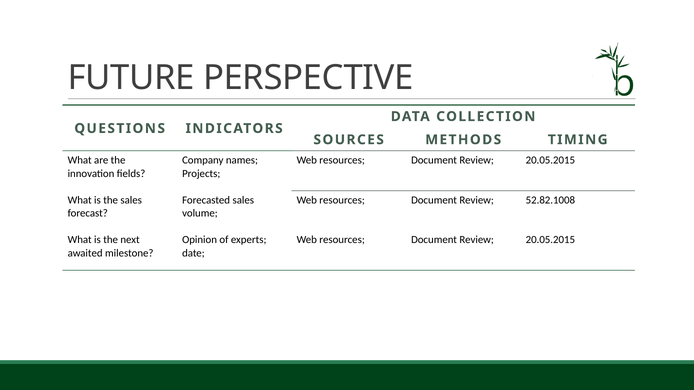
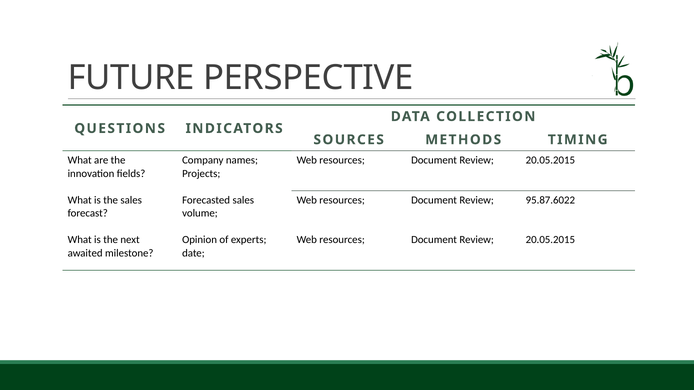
52.82.1008: 52.82.1008 -> 95.87.6022 (550, 200)
